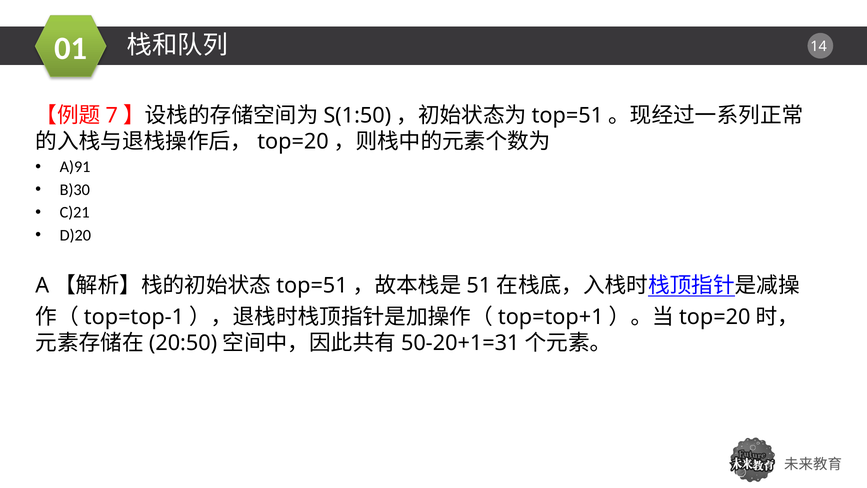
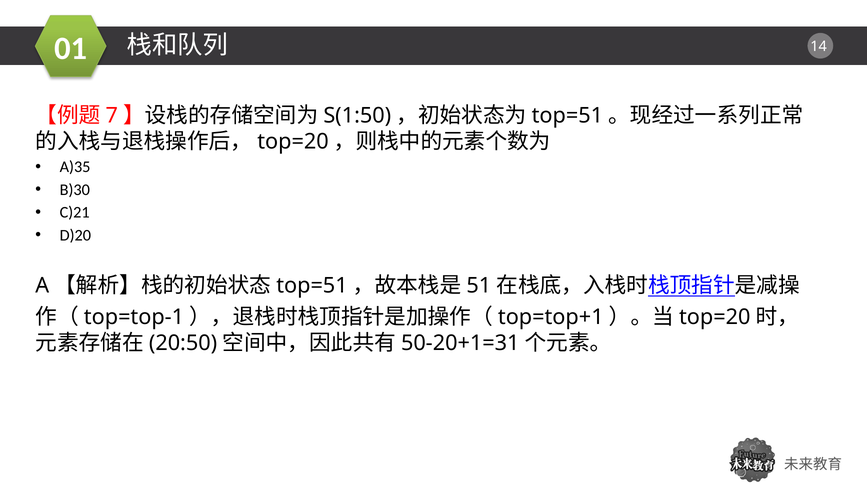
A)91: A)91 -> A)35 (75, 167)
